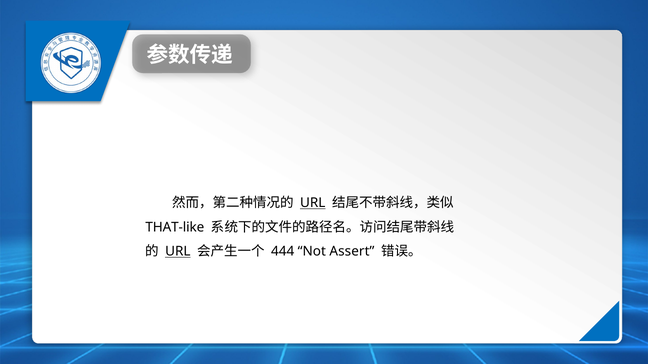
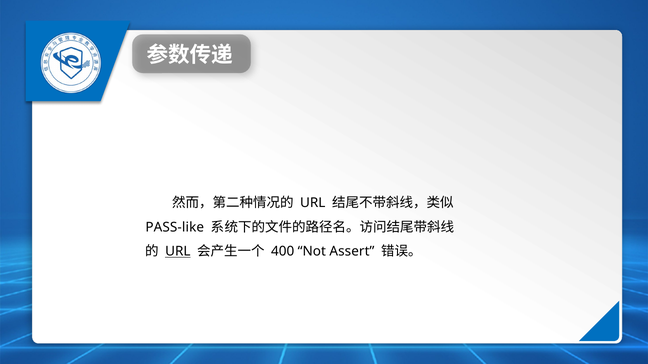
URL underline: present -> none (313, 203)
THAT-like: THAT-like -> PASS-like (175, 227)
444: 444 -> 400 (283, 252)
